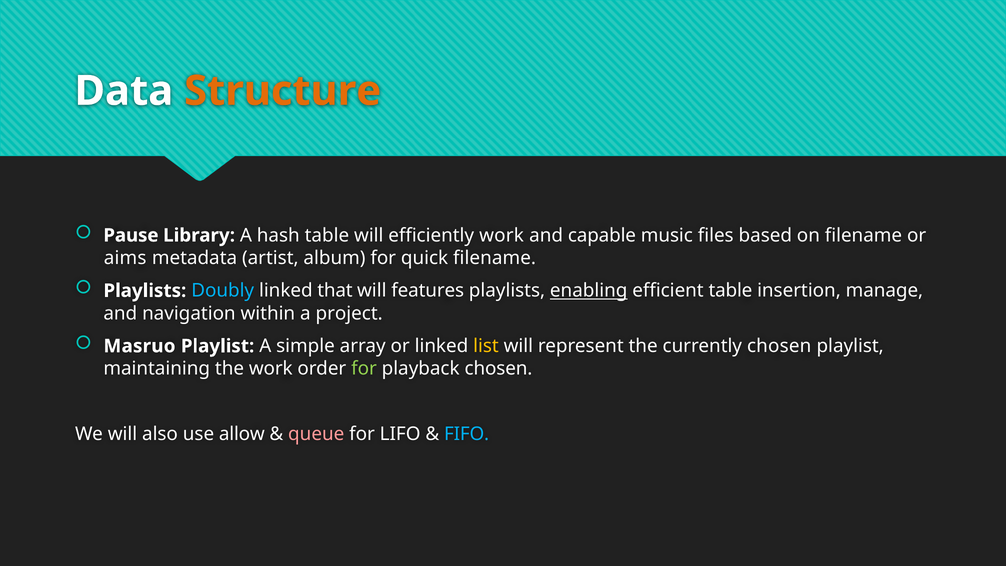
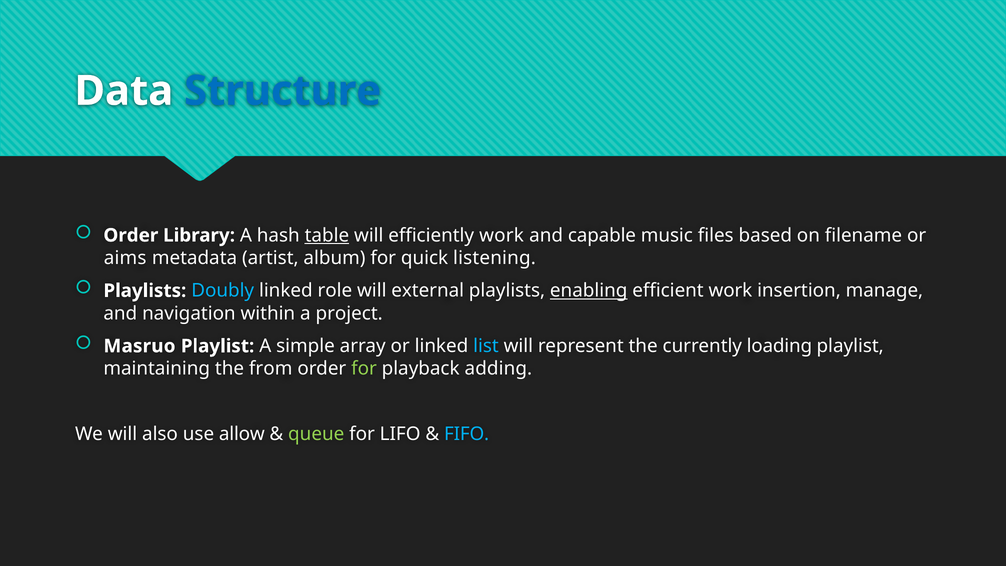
Structure colour: orange -> blue (283, 91)
Pause: Pause -> Order (131, 235)
table underline: none -> present (327, 235)
quick filename: filename -> listening (494, 258)
that: that -> role (335, 291)
features: features -> external (428, 291)
efficient table: table -> work (730, 291)
list colour: yellow -> light blue (486, 346)
currently chosen: chosen -> loading (779, 346)
the work: work -> from (271, 369)
playback chosen: chosen -> adding (498, 369)
queue colour: pink -> light green (316, 434)
